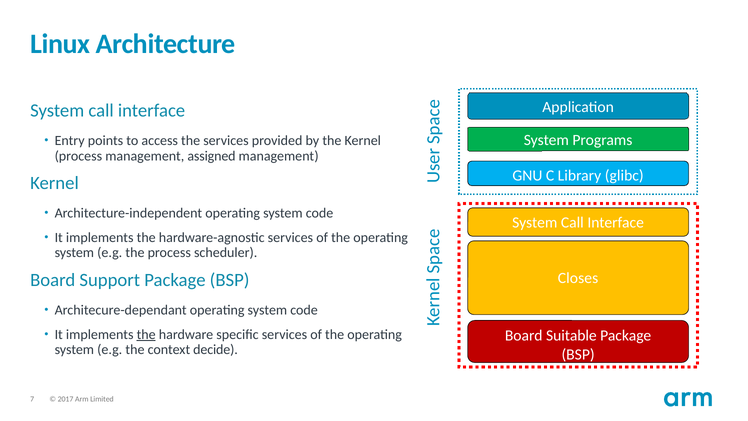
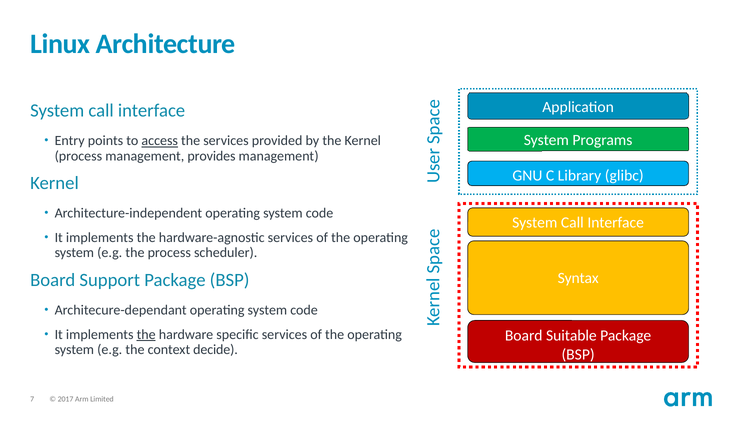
access underline: none -> present (160, 141)
assigned: assigned -> provides (212, 156)
Closes: Closes -> Syntax (578, 278)
